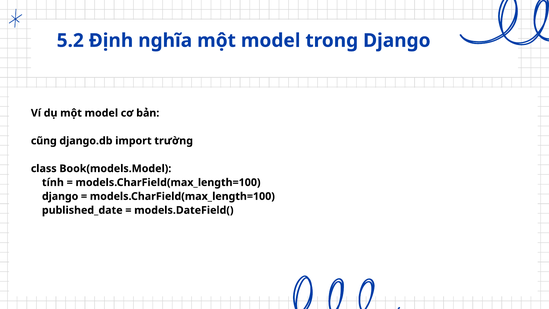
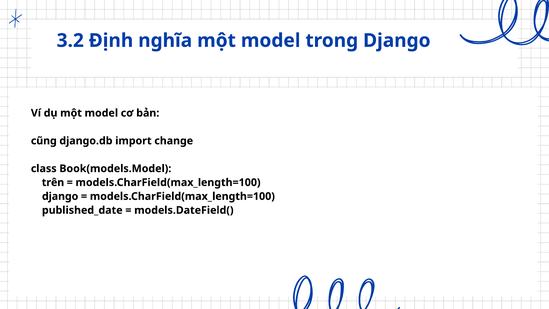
5.2: 5.2 -> 3.2 (70, 41)
trường: trường -> change (174, 141)
tính: tính -> trên (53, 182)
